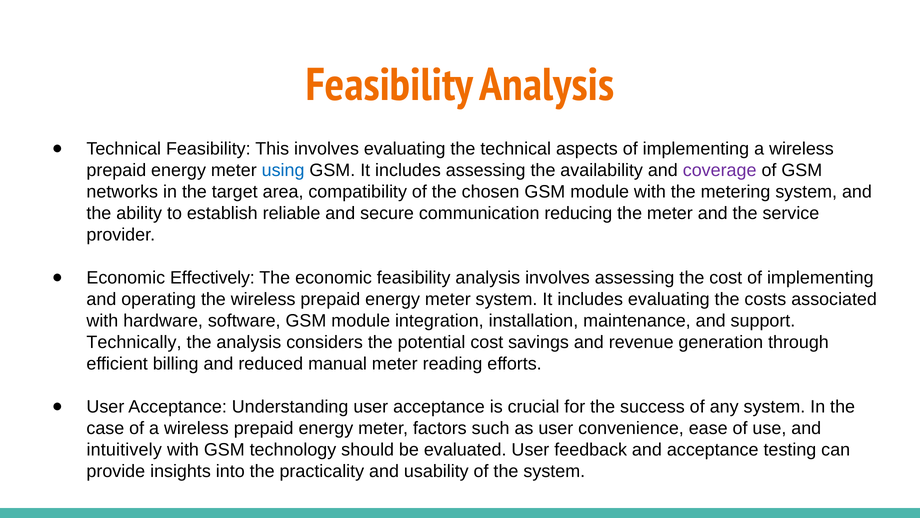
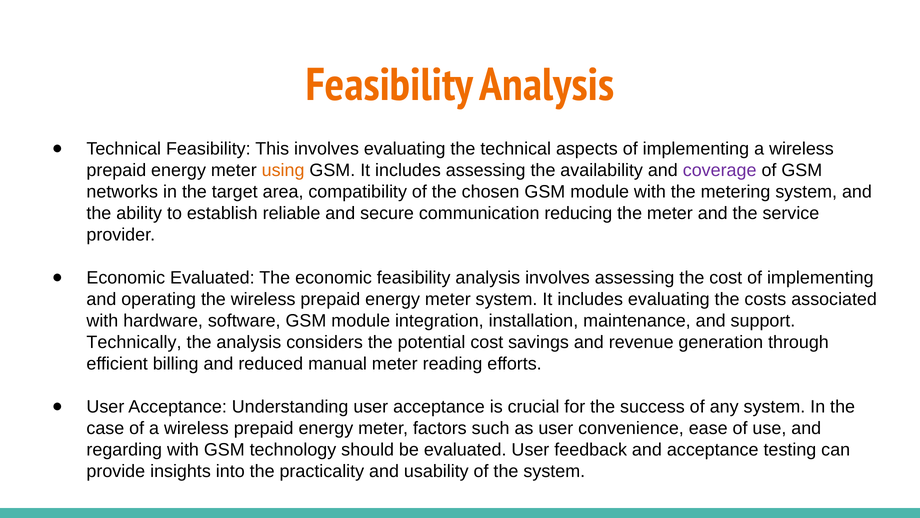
using colour: blue -> orange (283, 170)
Economic Effectively: Effectively -> Evaluated (212, 278)
intuitively: intuitively -> regarding (124, 449)
